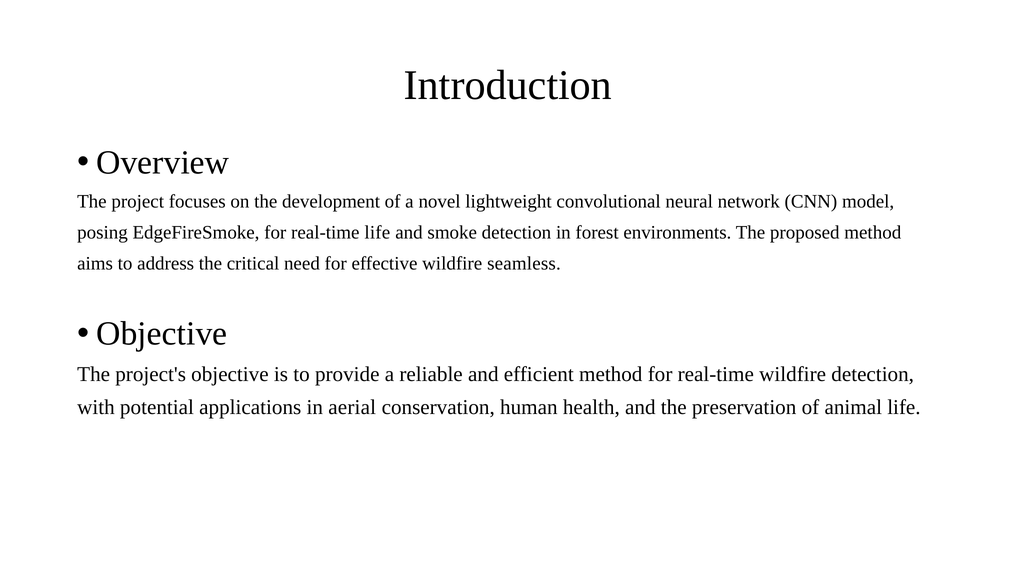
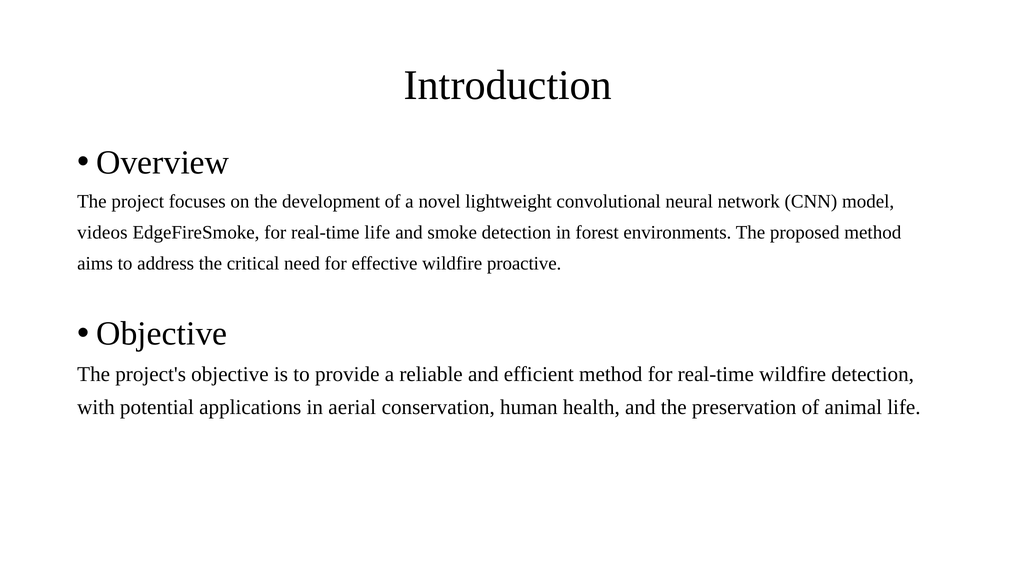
posing: posing -> videos (102, 233)
seamless: seamless -> proactive (524, 264)
